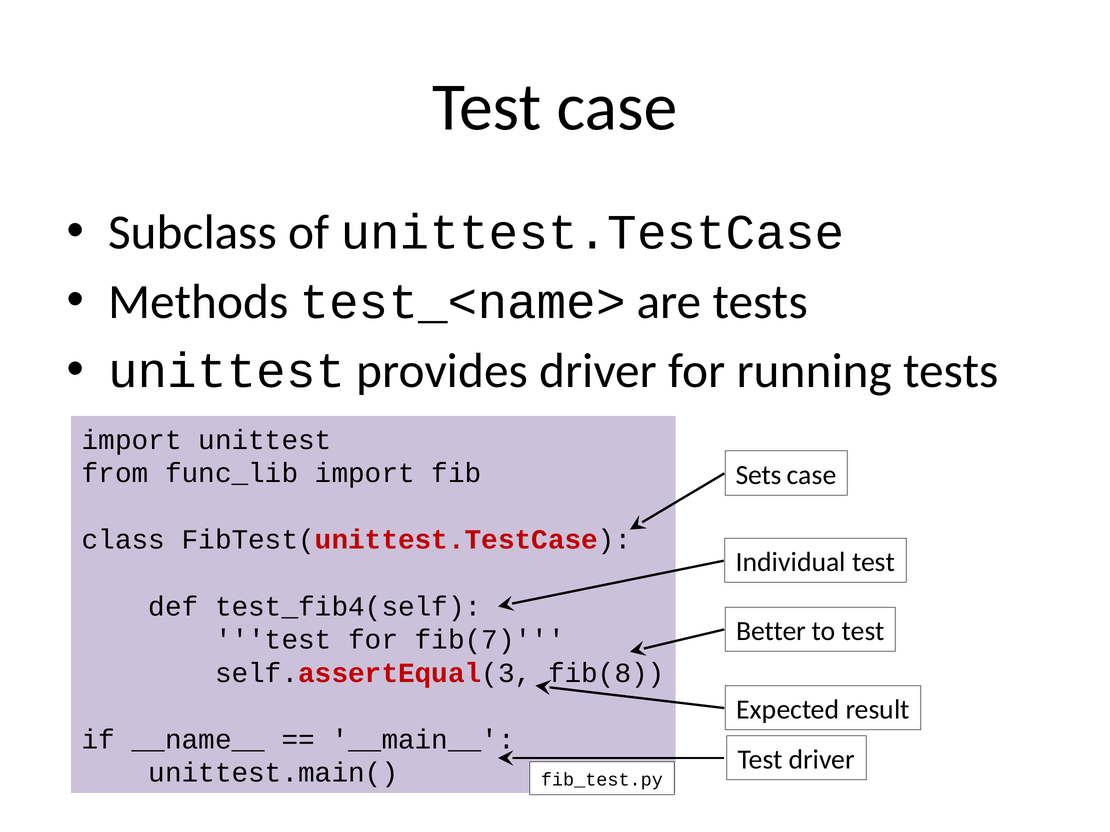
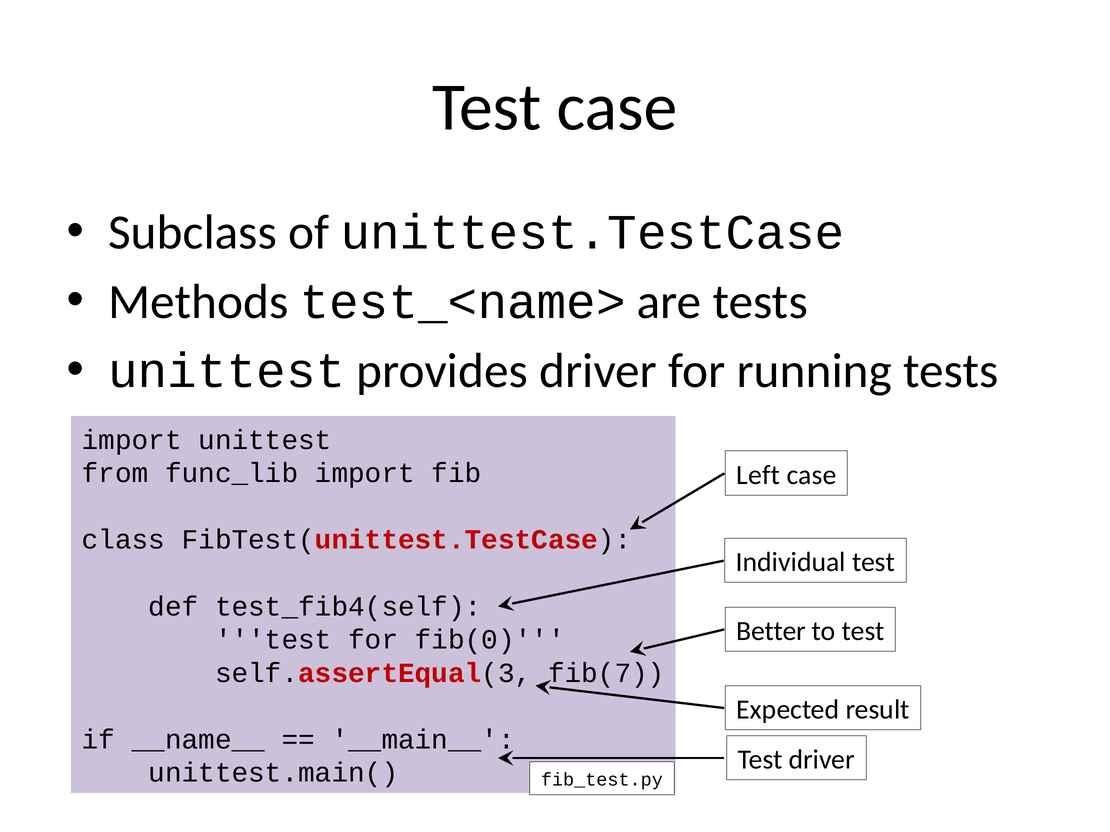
Sets: Sets -> Left (758, 475)
fib(7: fib(7 -> fib(0 (490, 640)
fib(8: fib(8 -> fib(7 (606, 673)
